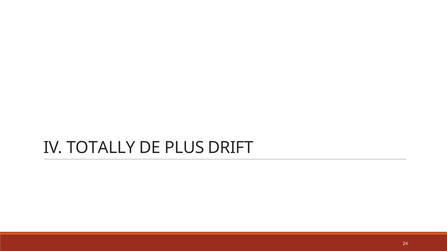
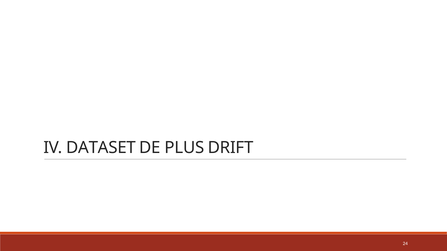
TOTALLY: TOTALLY -> DATASET (101, 148)
